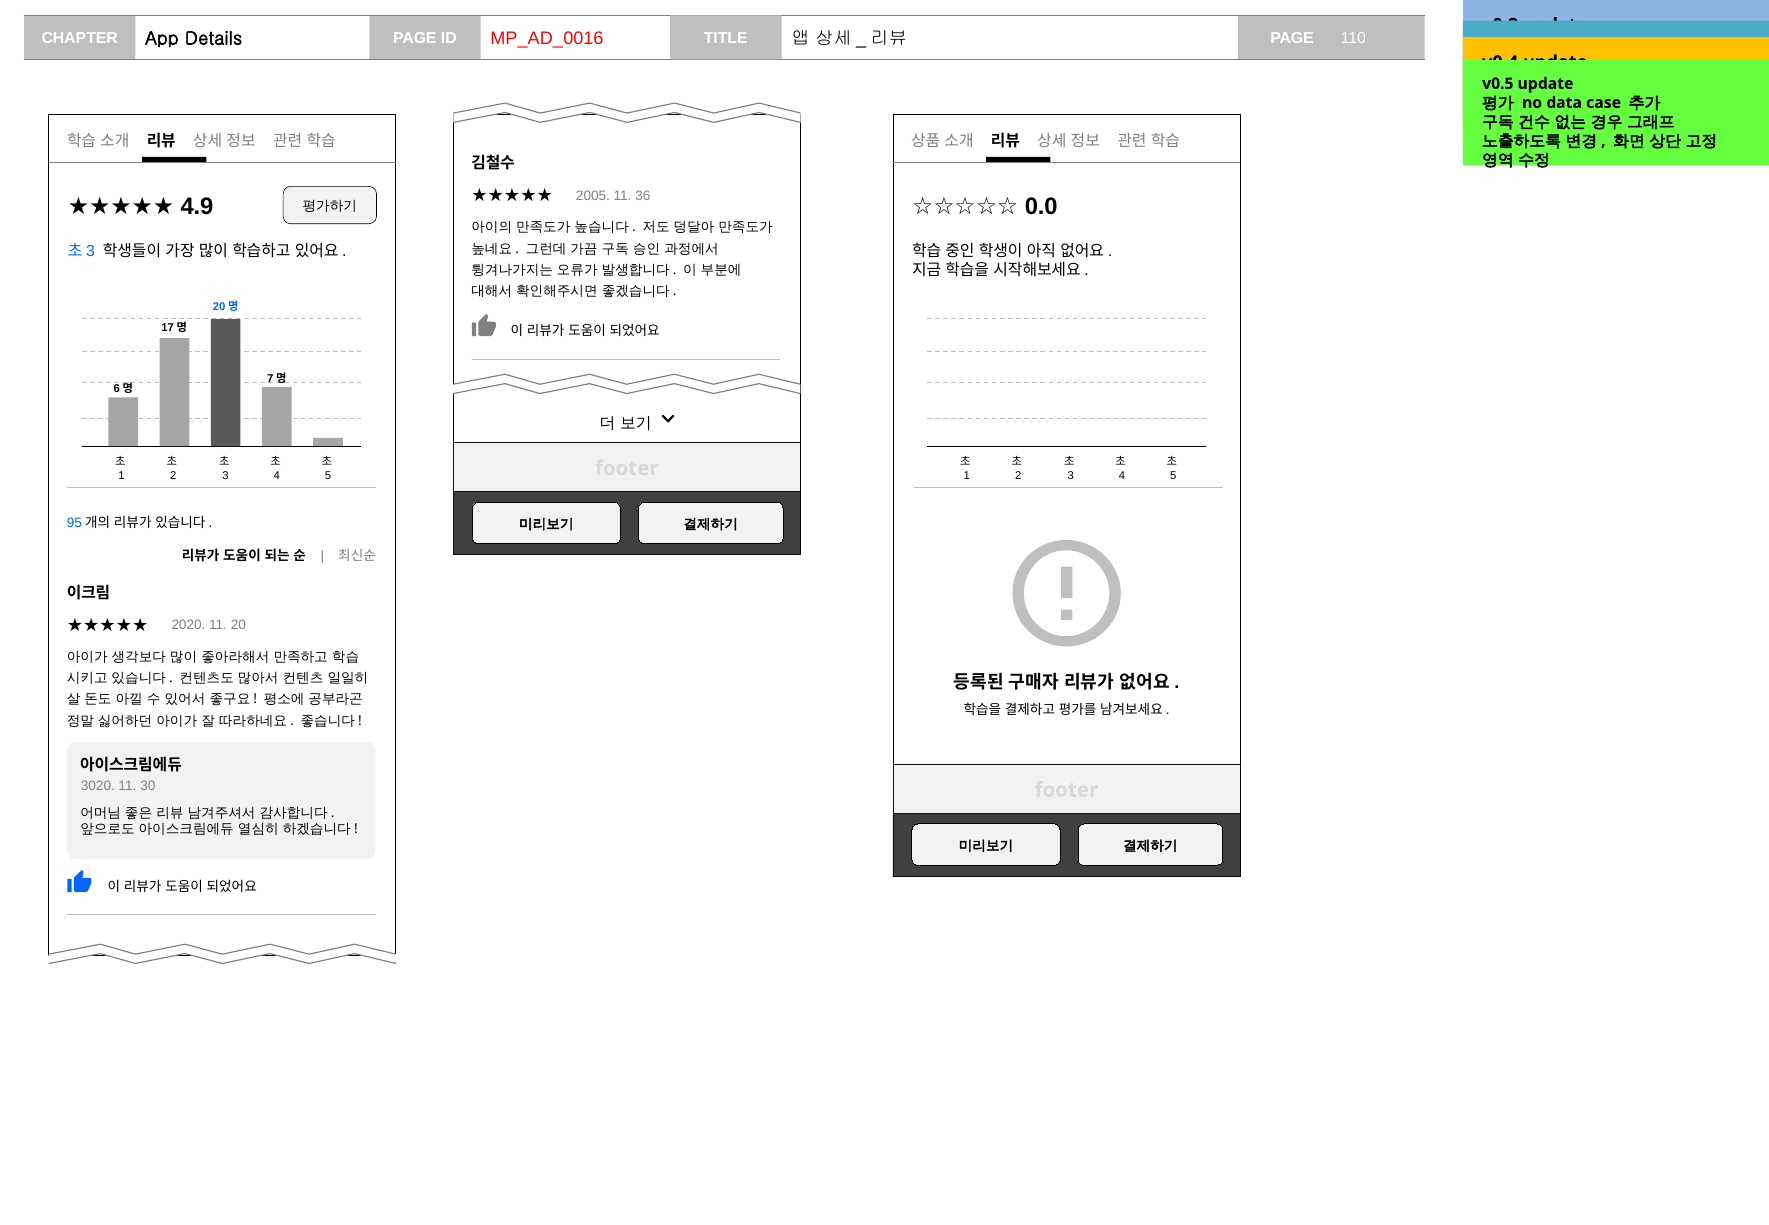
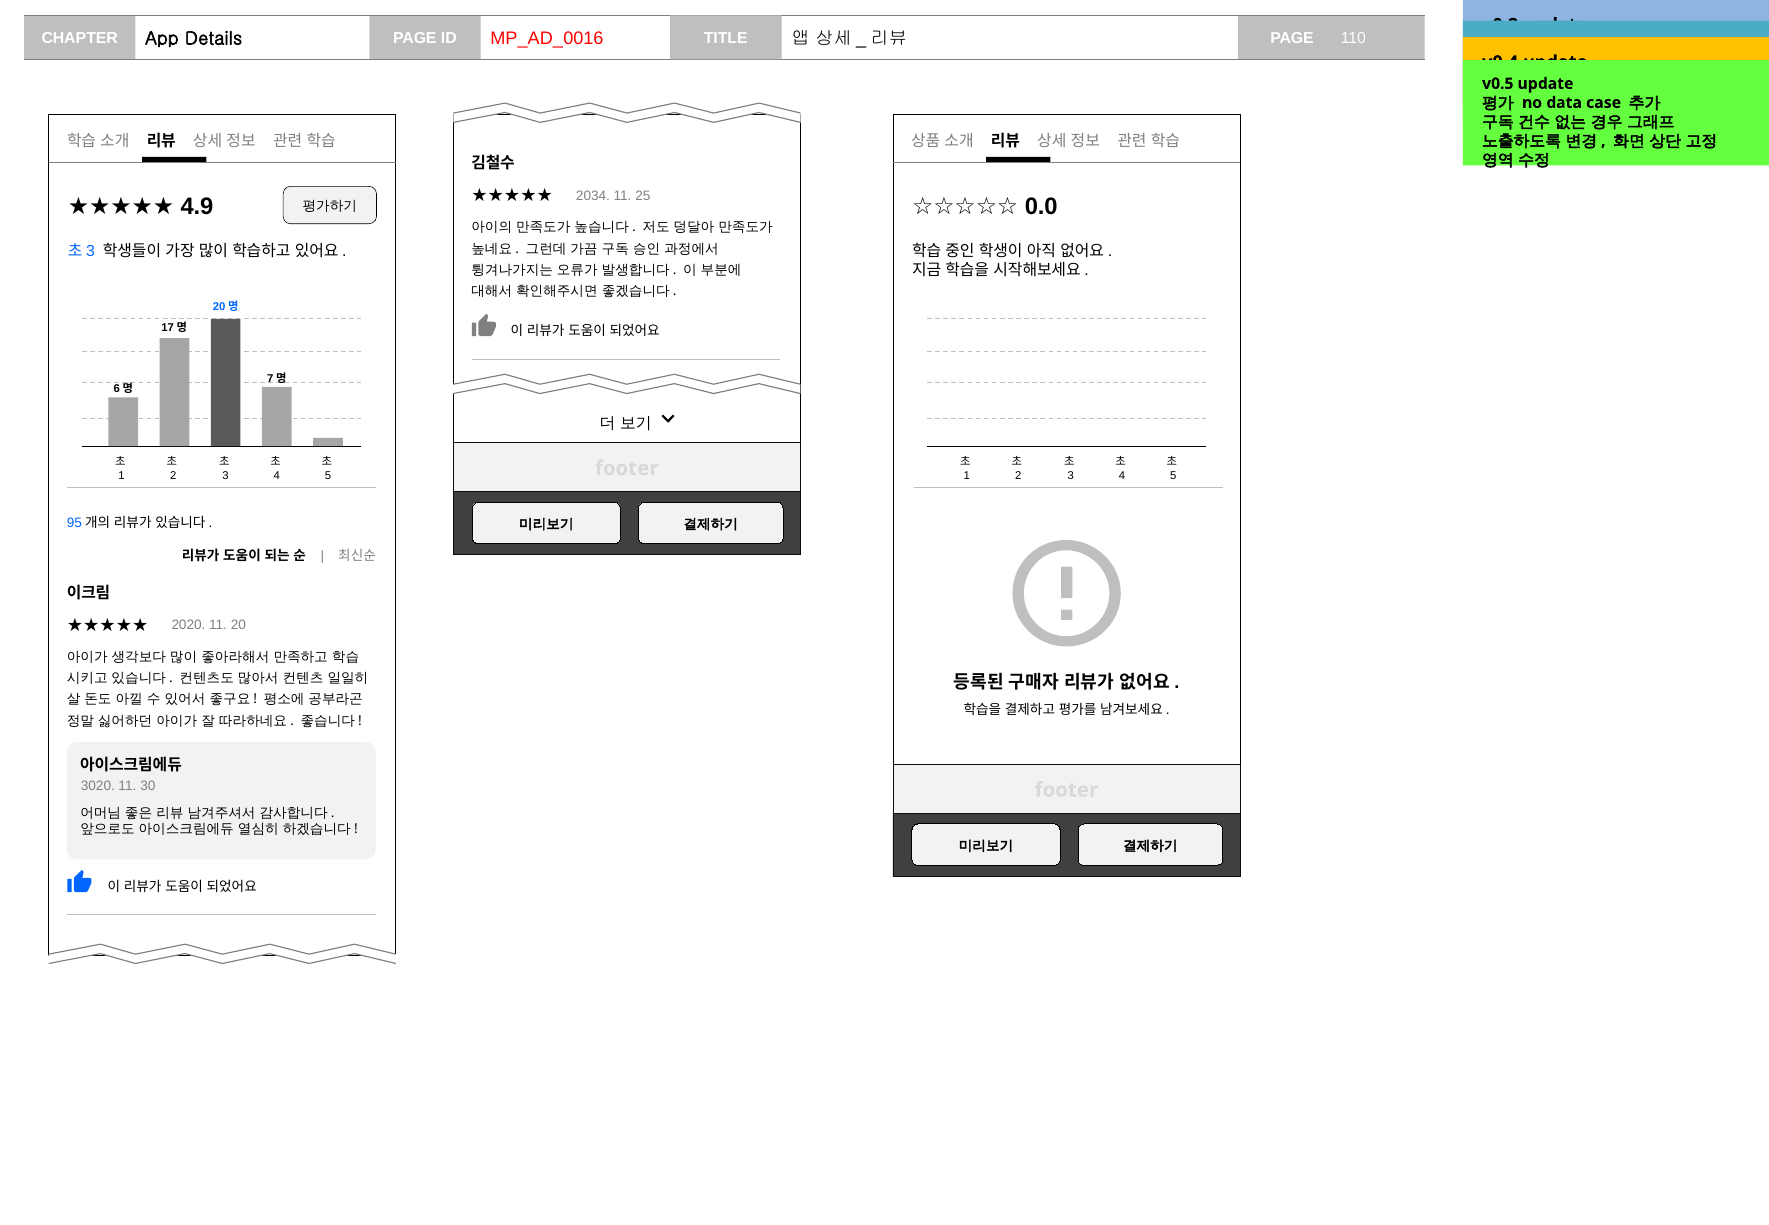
2005: 2005 -> 2034 (593, 196)
36: 36 -> 25 (643, 196)
